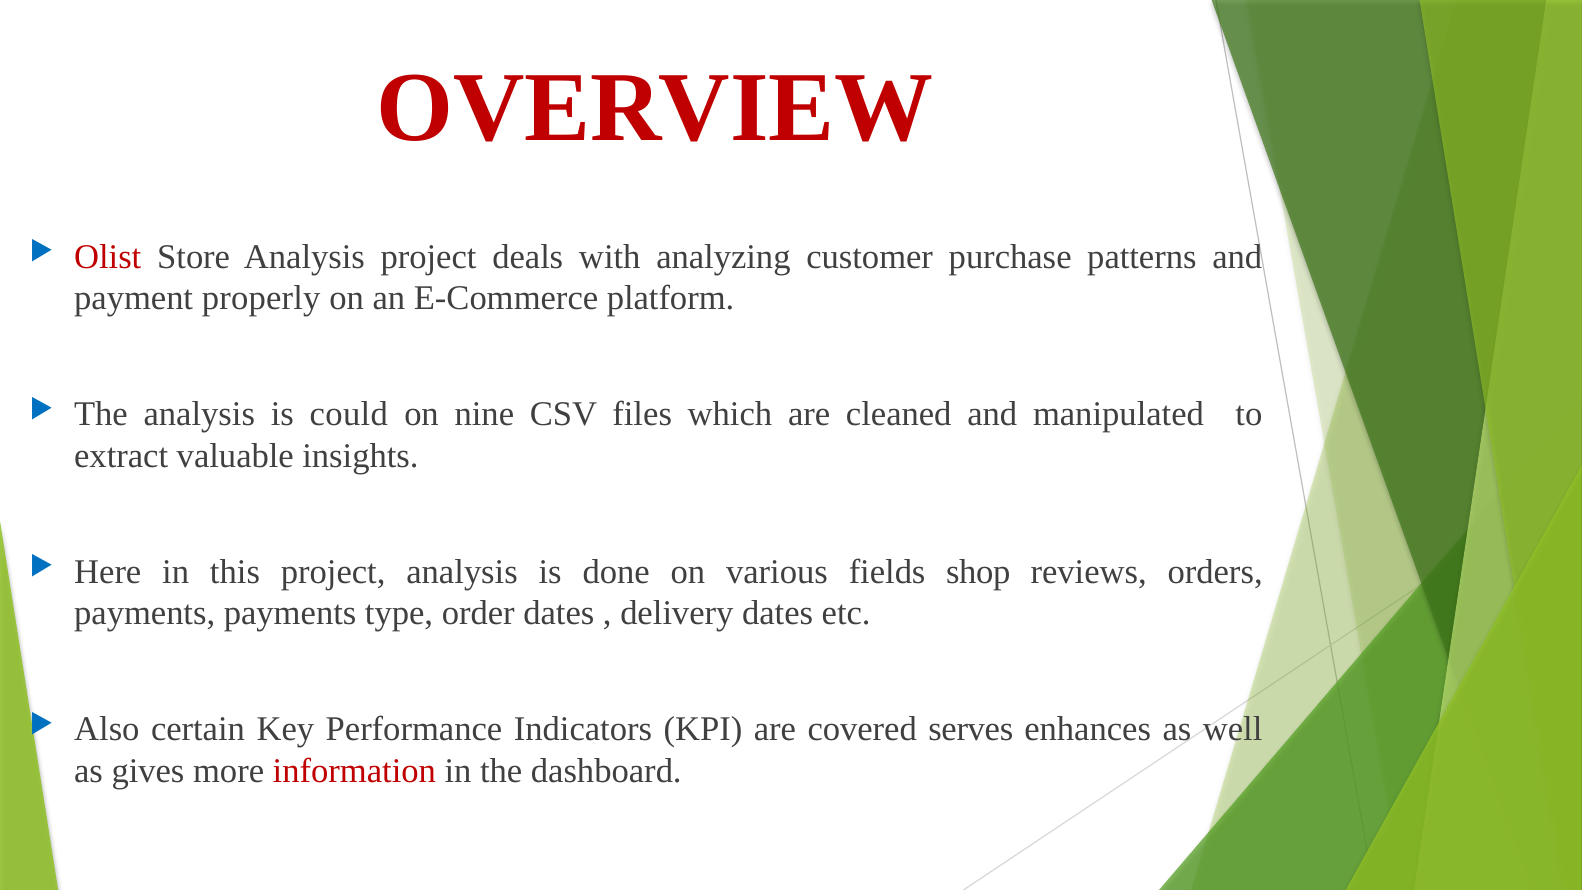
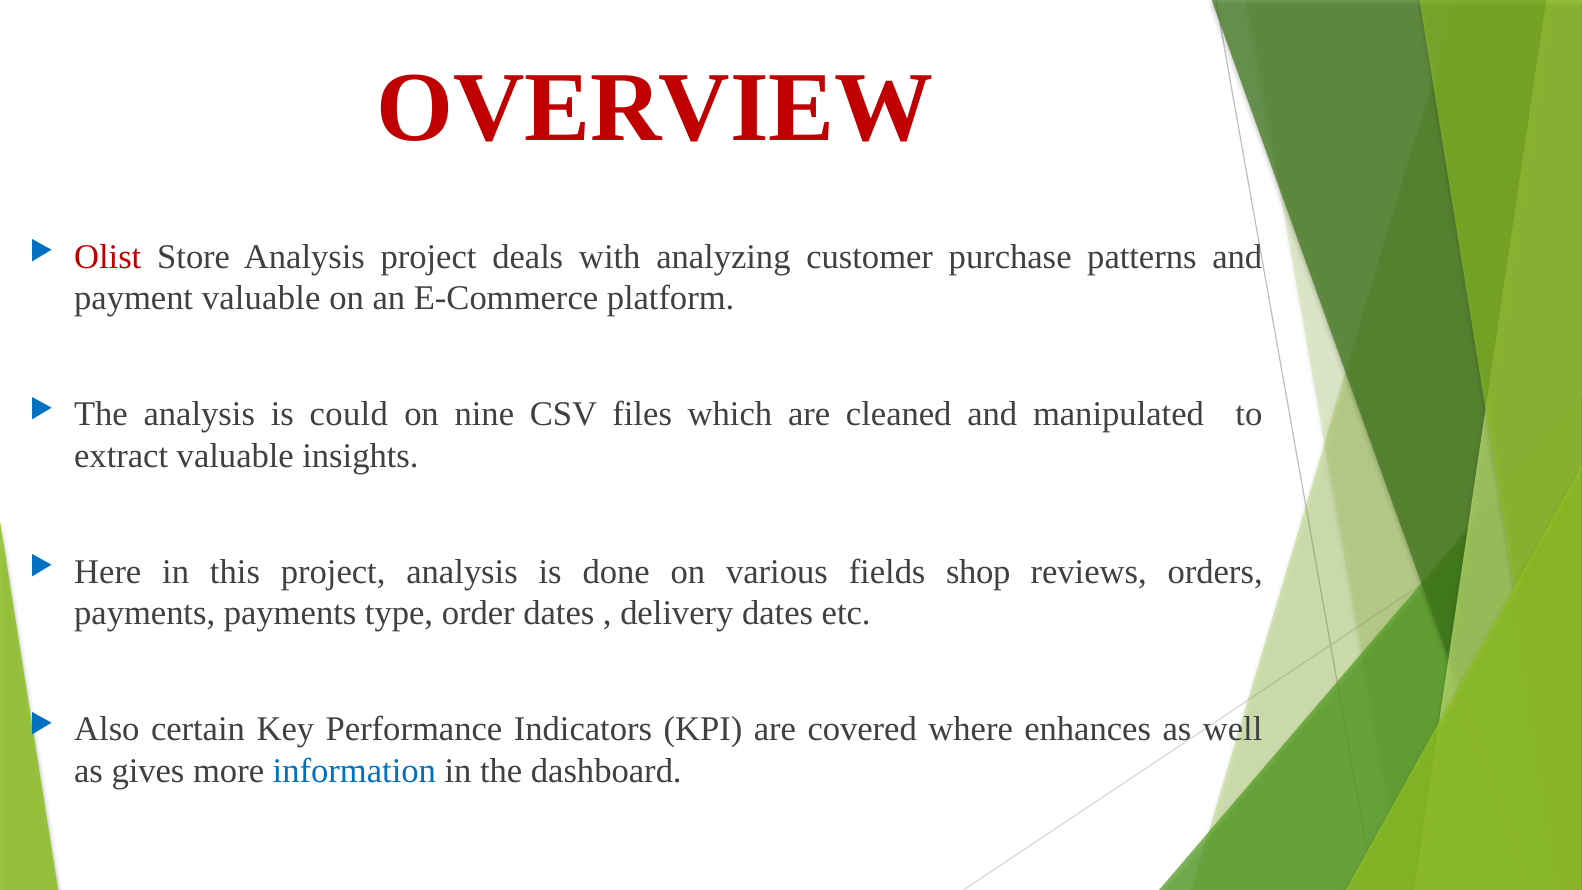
payment properly: properly -> valuable (261, 298)
serves: serves -> where (971, 729)
information colour: red -> blue (354, 771)
